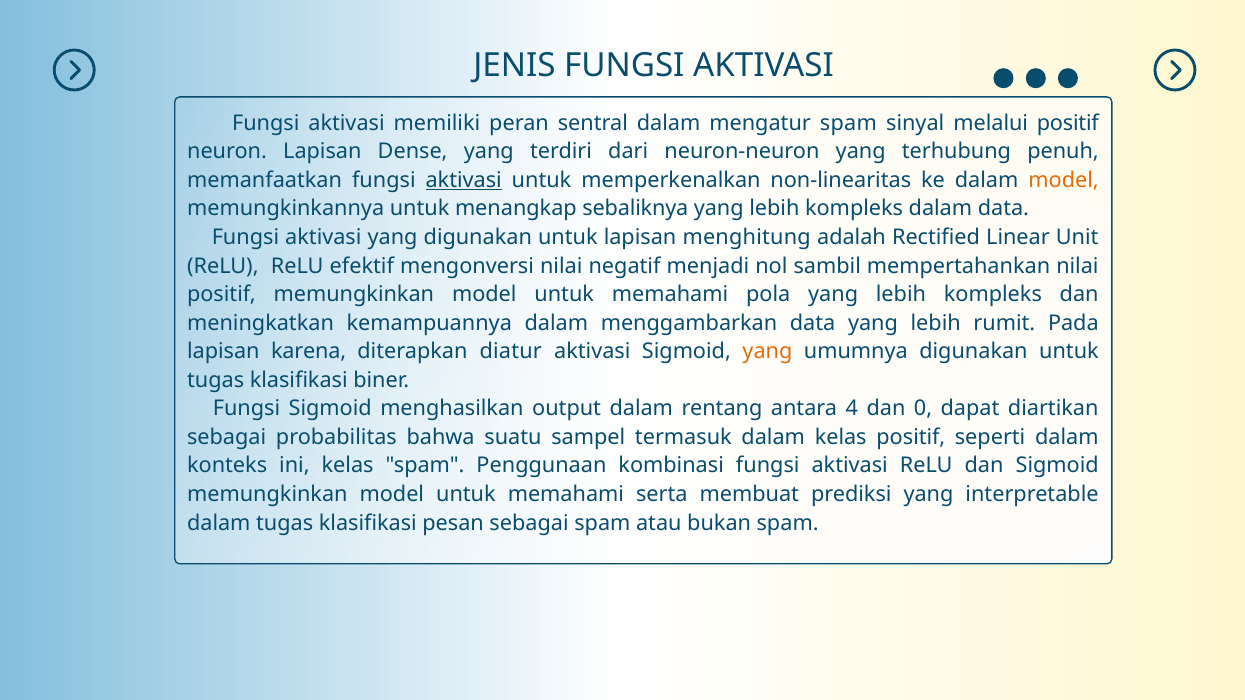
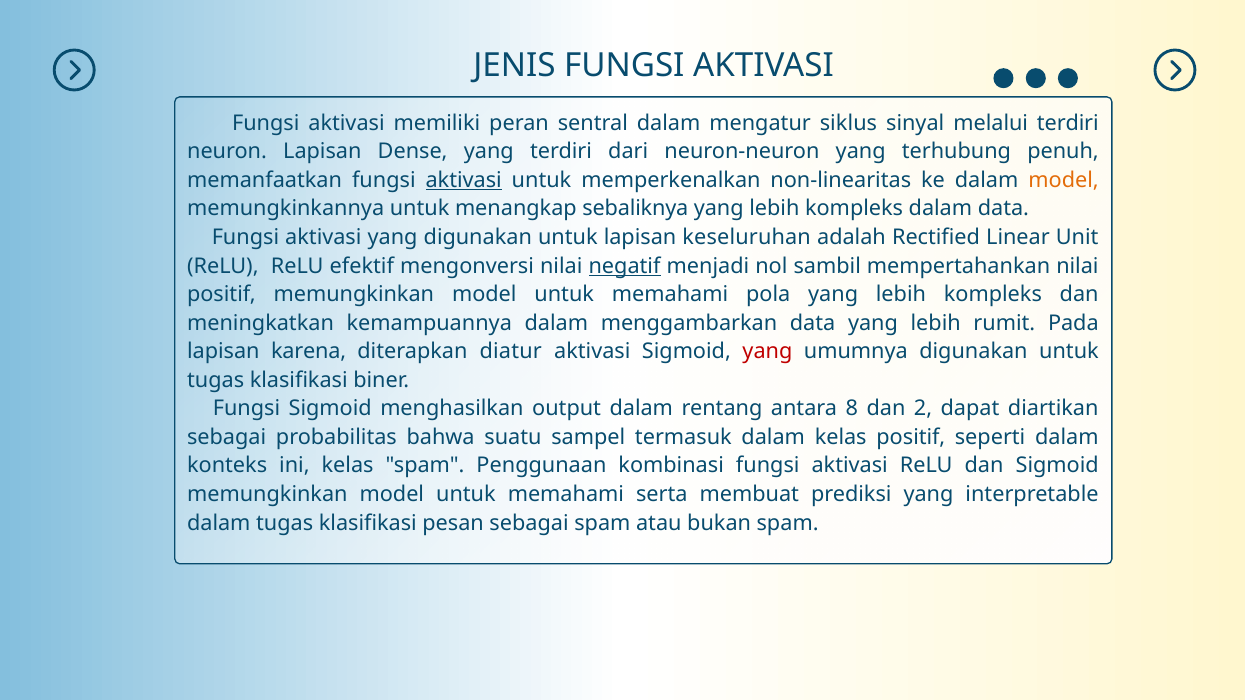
mengatur spam: spam -> siklus (848, 123)
melalui positif: positif -> terdiri (1068, 123)
menghitung: menghitung -> keseluruhan (747, 237)
negatif underline: none -> present (625, 266)
yang colour: orange -> red (767, 352)
4: 4 -> 8 (852, 409)
0: 0 -> 2 (923, 409)
